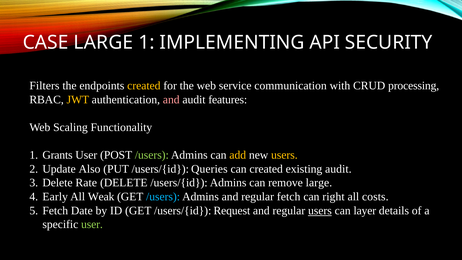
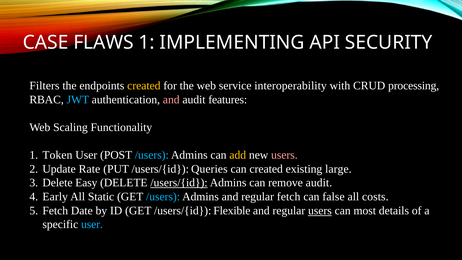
CASE LARGE: LARGE -> FLAWS (104, 43)
communication: communication -> interoperability (291, 86)
JWT colour: yellow -> light blue (78, 100)
Grants: Grants -> Token (57, 155)
/users colour: light green -> light blue (152, 155)
users colour: yellow -> pink (284, 155)
Also: Also -> Rate (89, 169)
existing audit: audit -> large (338, 169)
Rate: Rate -> Easy (86, 183)
/users/{id underline: none -> present (179, 183)
remove large: large -> audit (319, 183)
Weak: Weak -> Static (101, 197)
right: right -> false (334, 197)
Request: Request -> Flexible (232, 210)
layer: layer -> most (365, 210)
user colour: light green -> light blue (92, 224)
